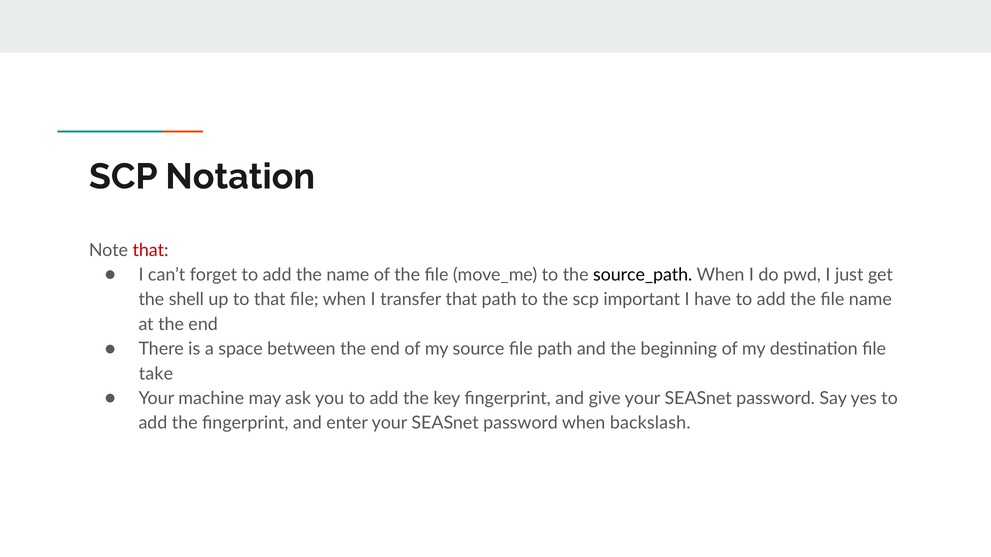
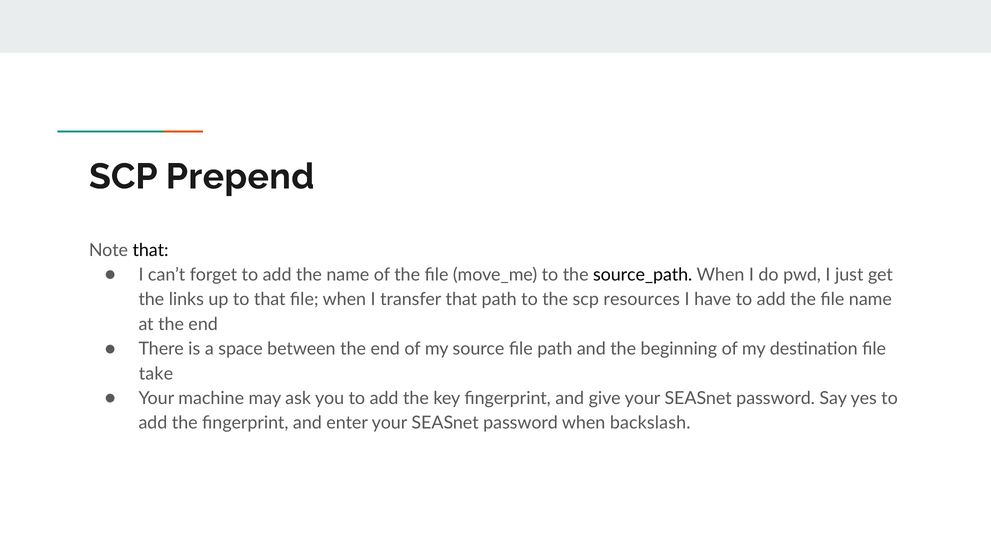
Notation: Notation -> Prepend (240, 177)
that colour: red -> black (151, 250)
shell: shell -> links (186, 300)
important: important -> resources (642, 300)
